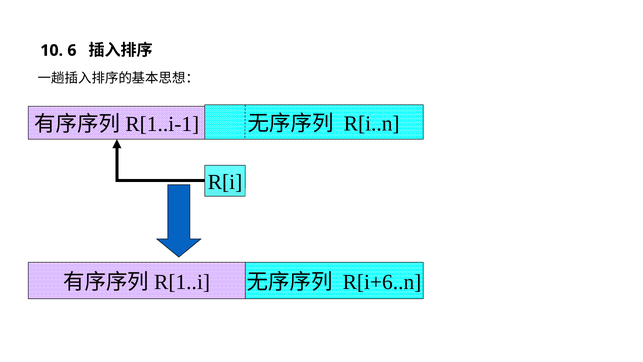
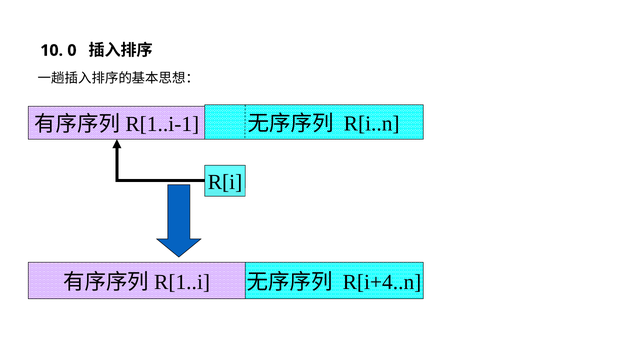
6: 6 -> 0 (72, 50)
R[i+6..n: R[i+6..n -> R[i+4..n (382, 282)
